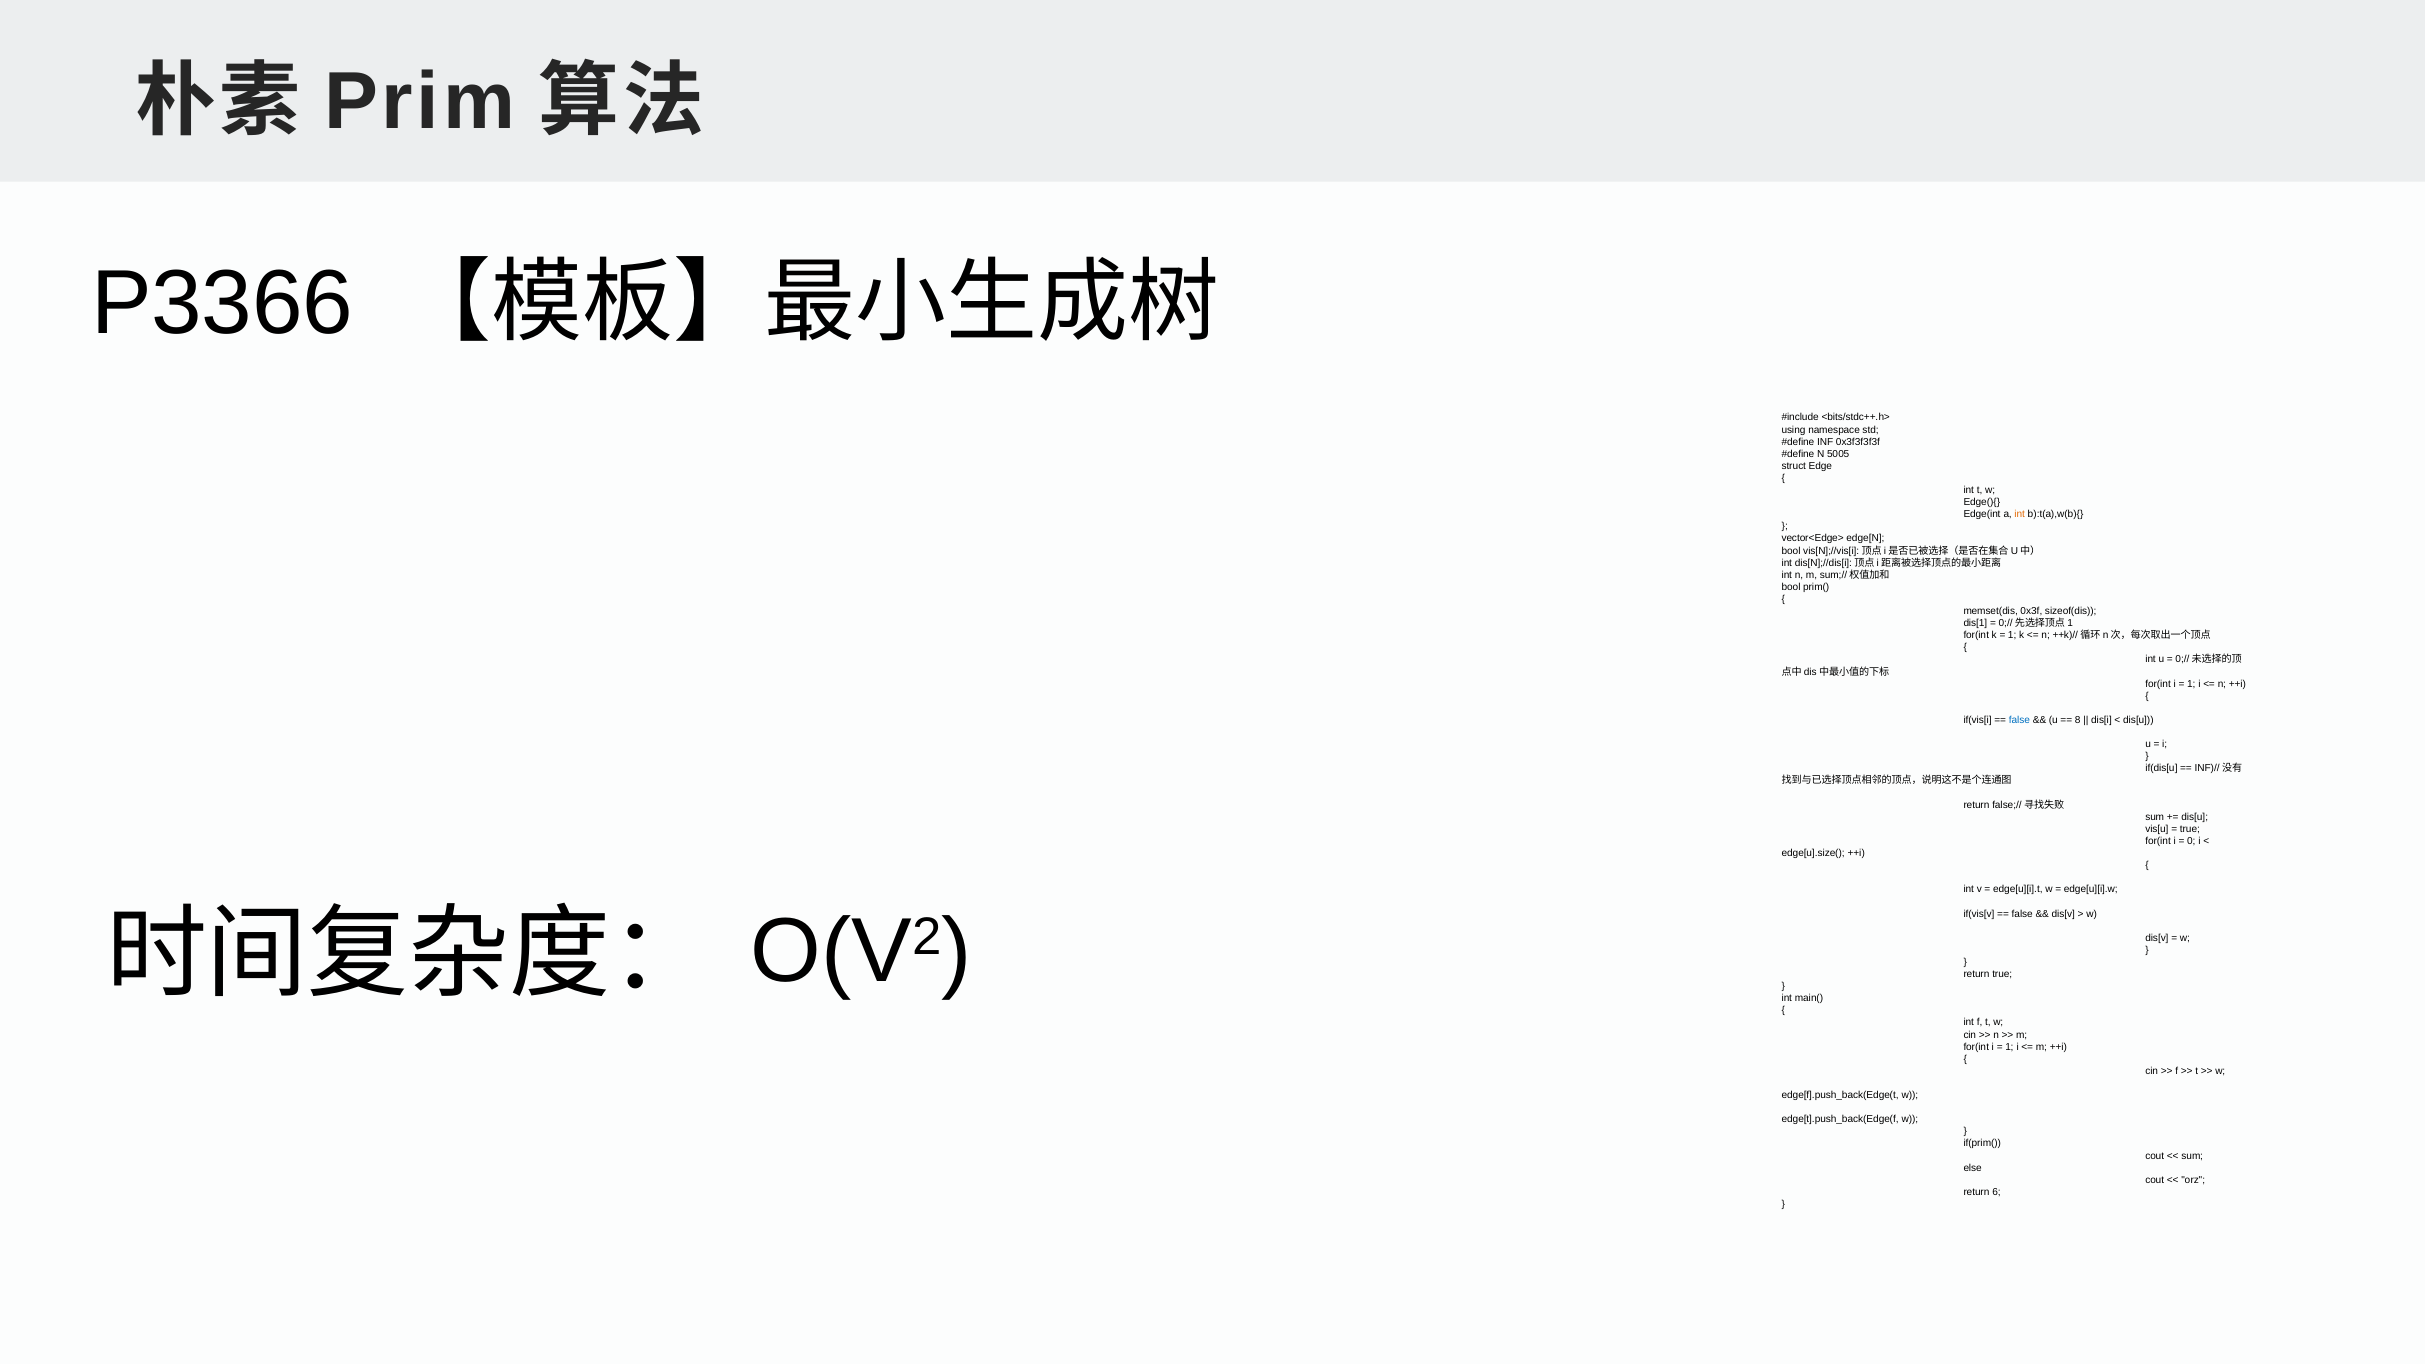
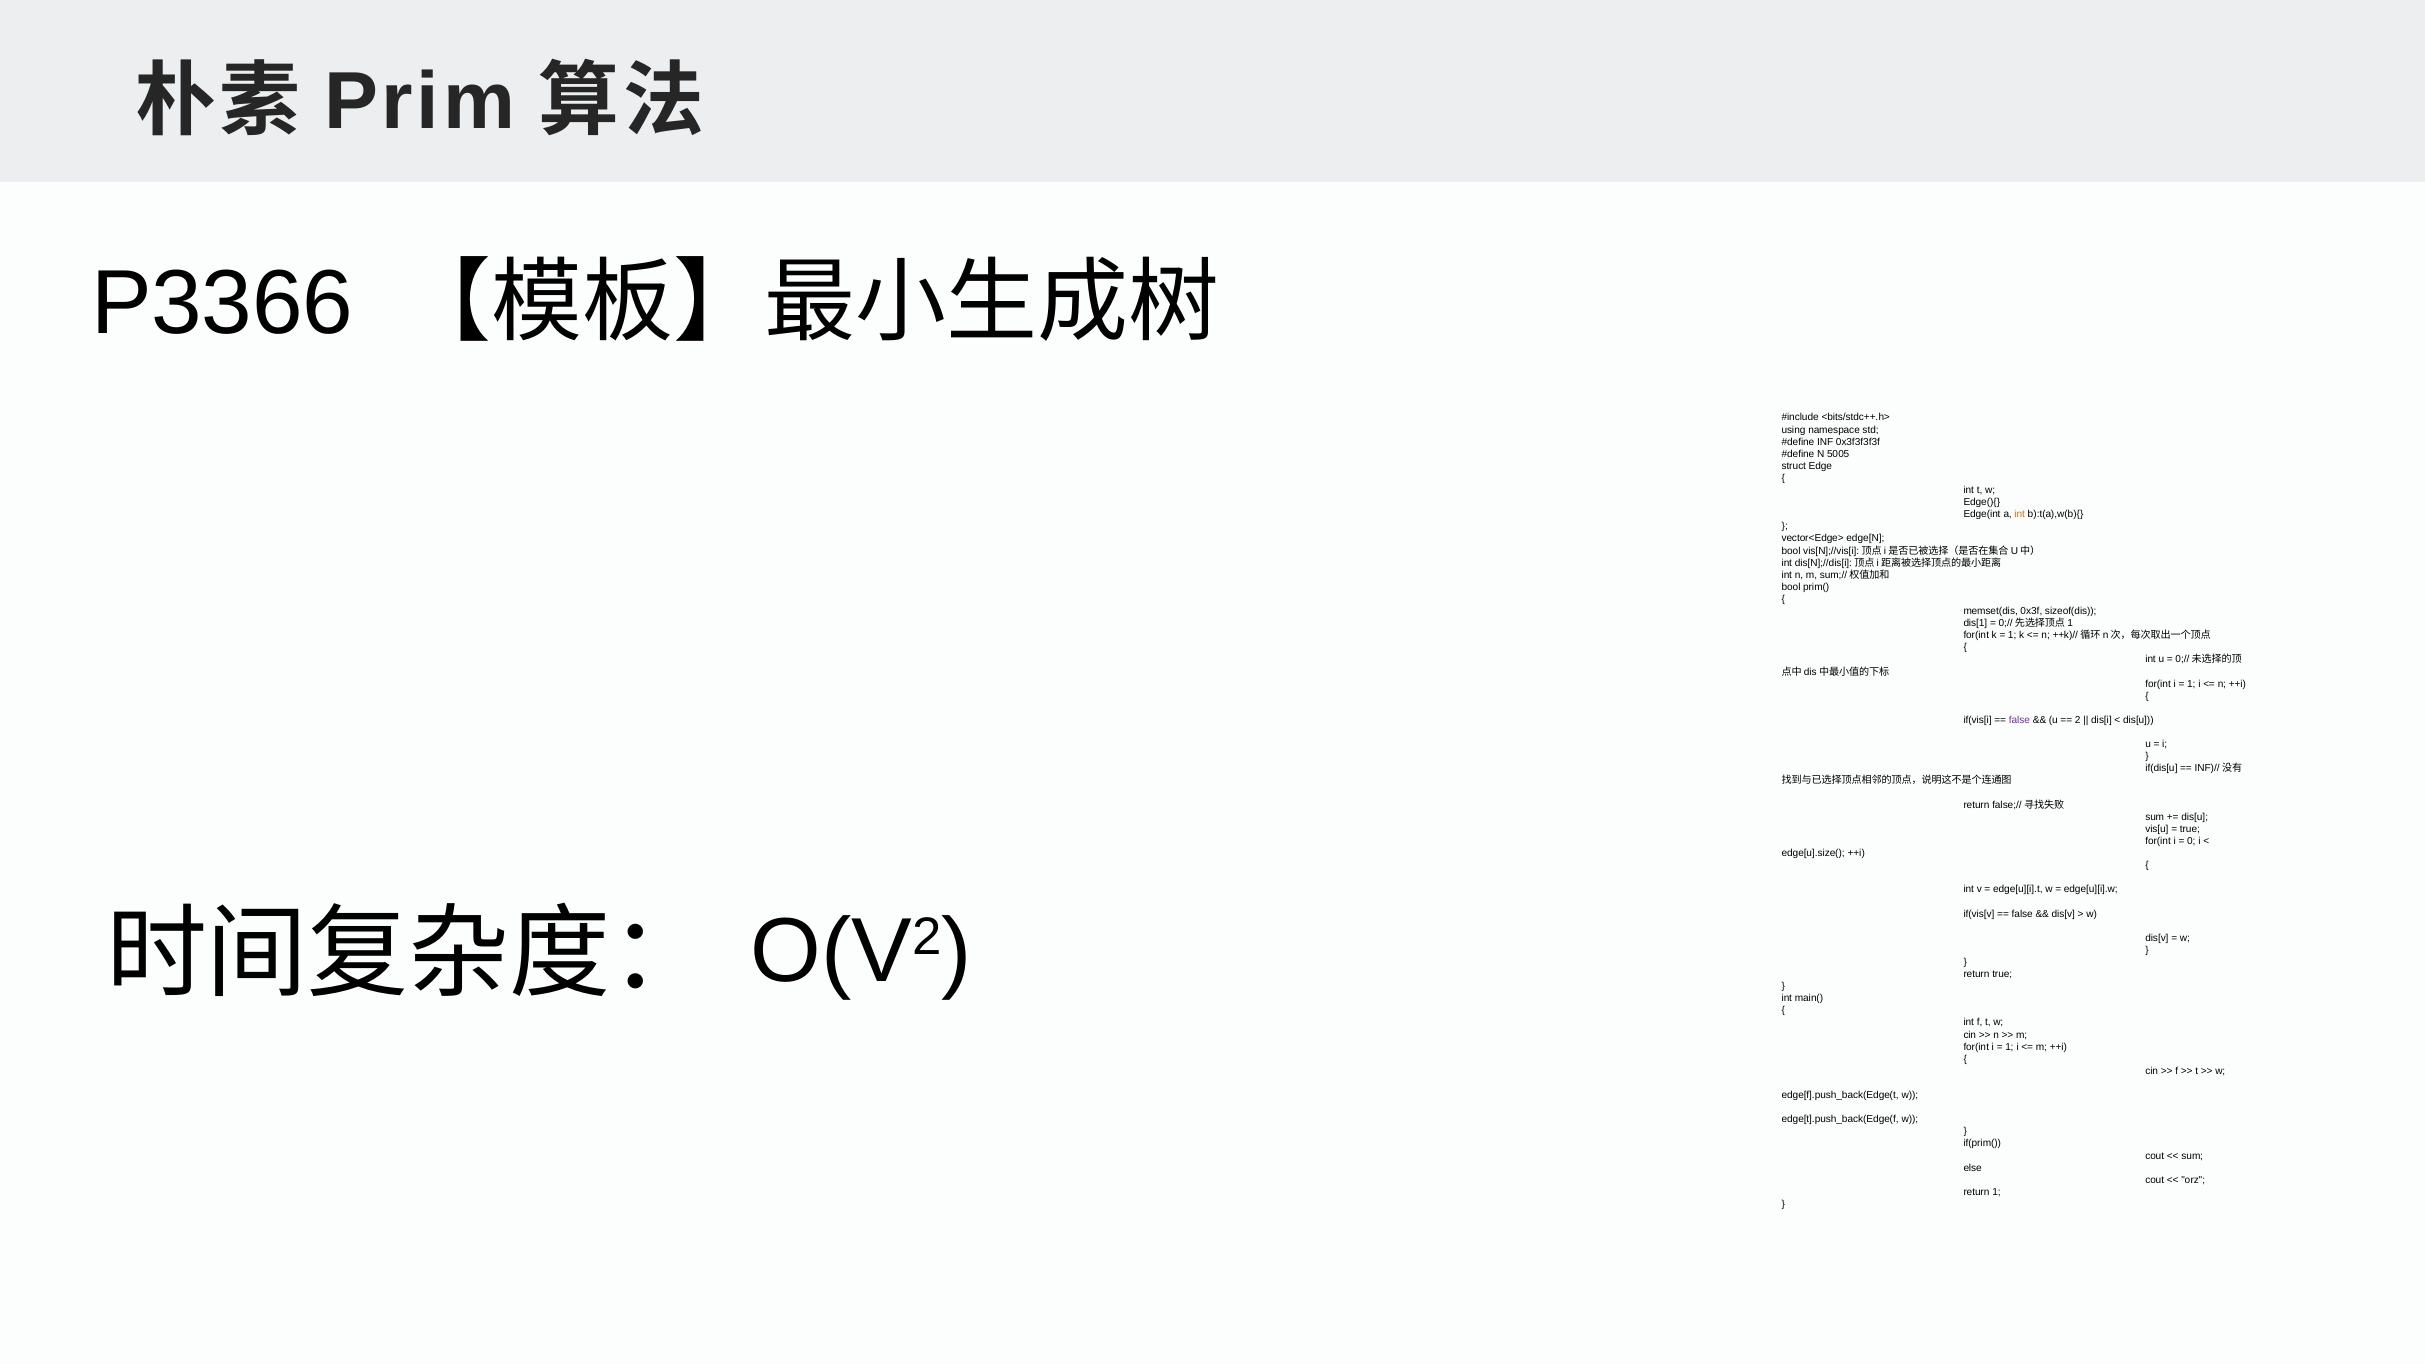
false colour: blue -> purple (2019, 720)
8: 8 -> 2 (2078, 720)
return 6: 6 -> 1 (1996, 1192)
